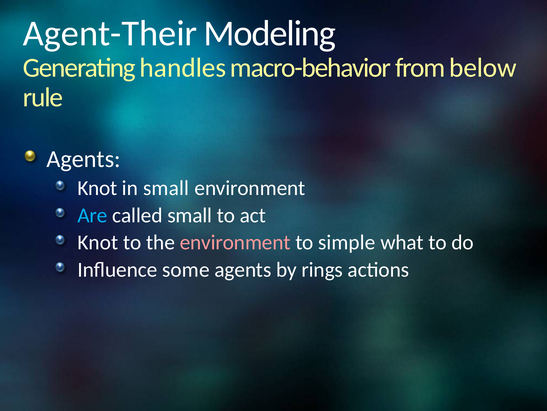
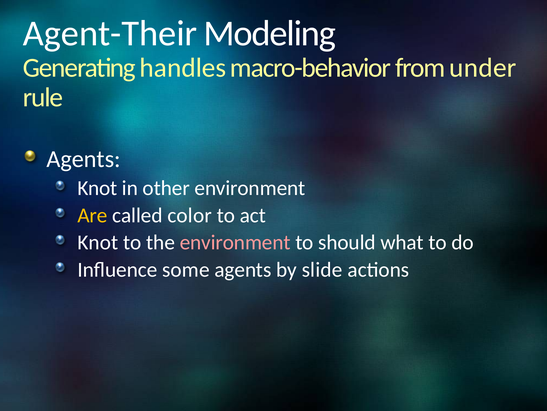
below: below -> under (483, 68)
in small: small -> other (166, 188)
Are colour: light blue -> yellow (92, 215)
called small: small -> color (190, 215)
simple: simple -> should (347, 242)
rings: rings -> slide (322, 269)
